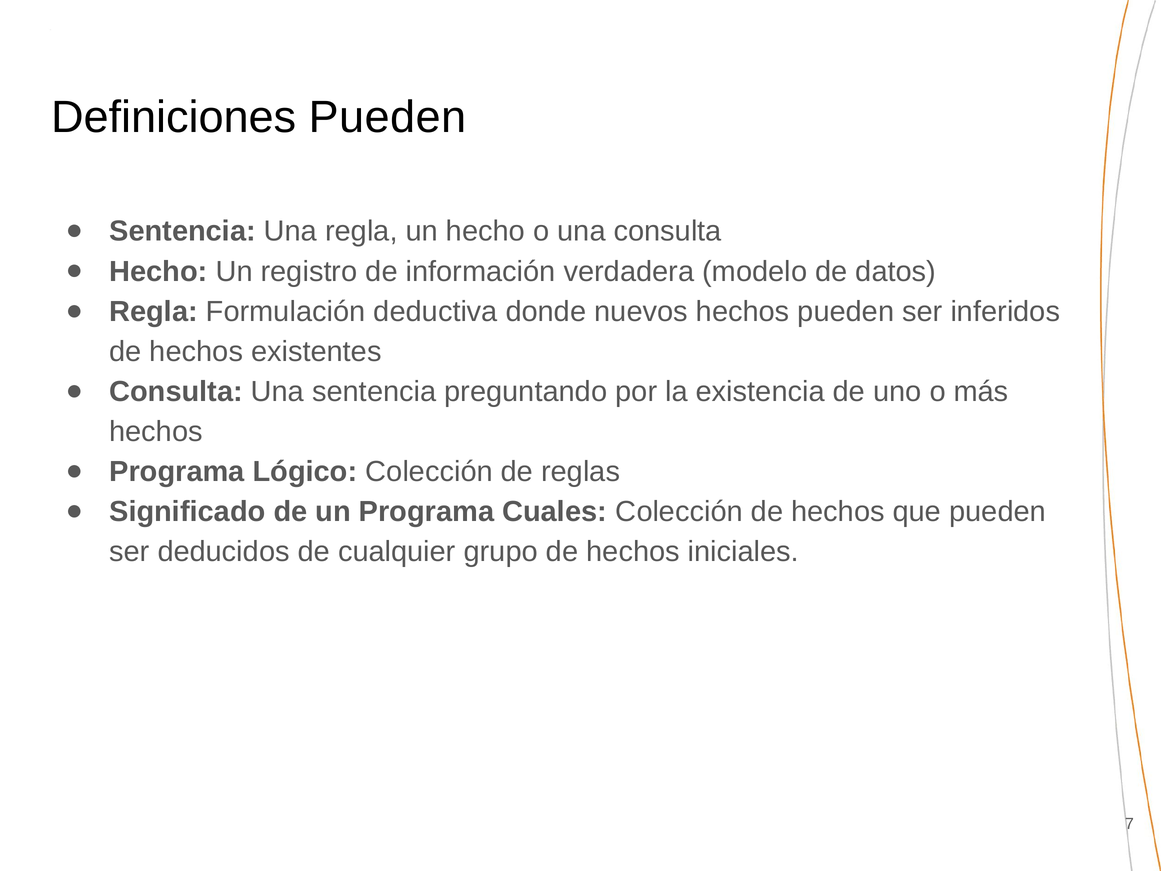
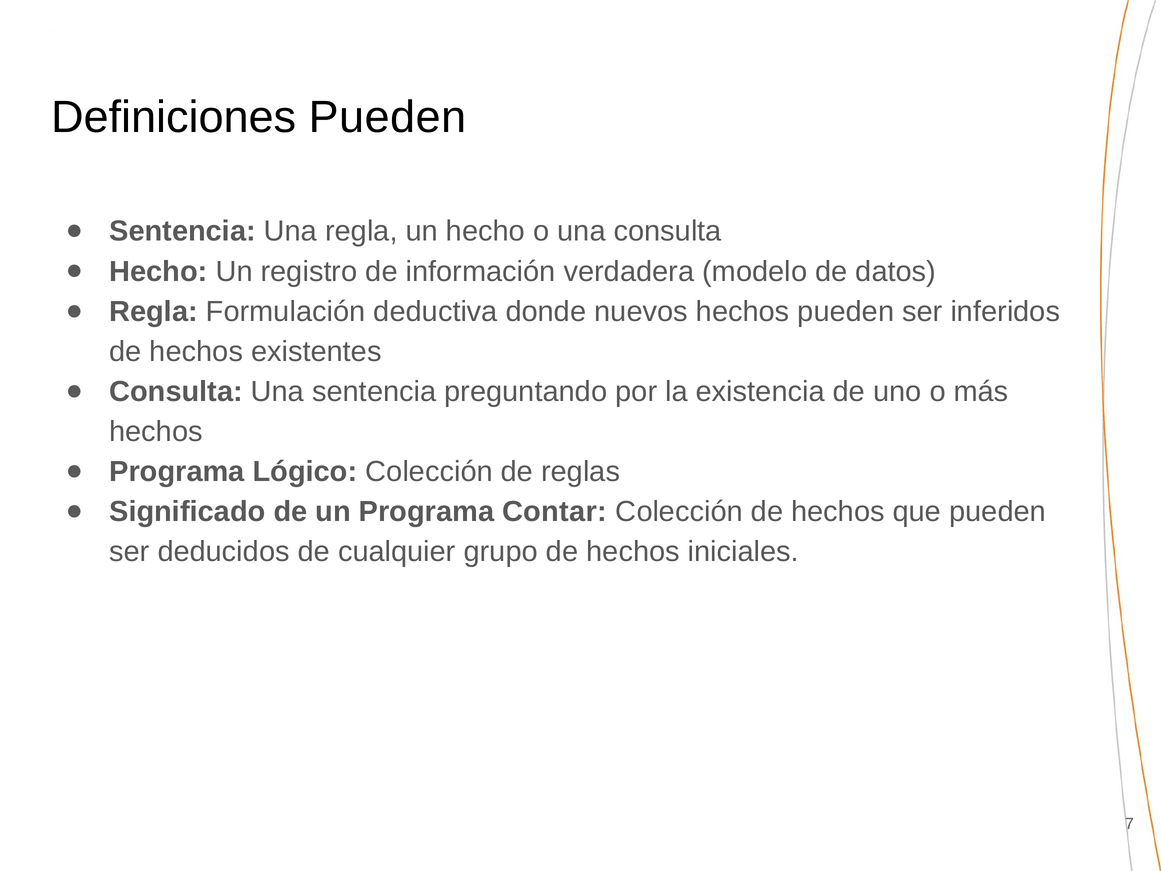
Cuales: Cuales -> Contar (554, 512)
